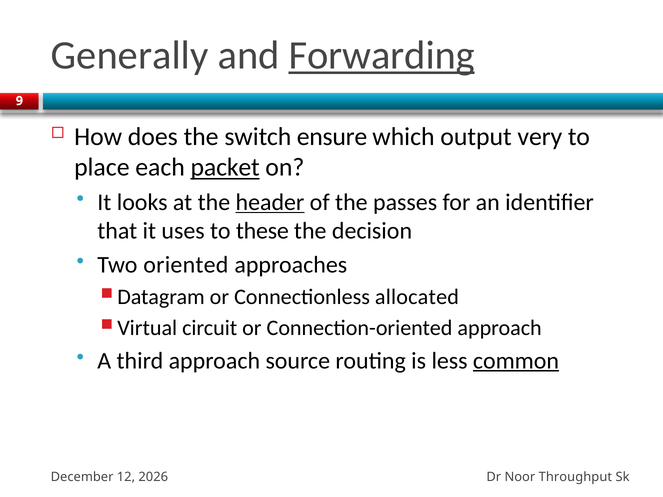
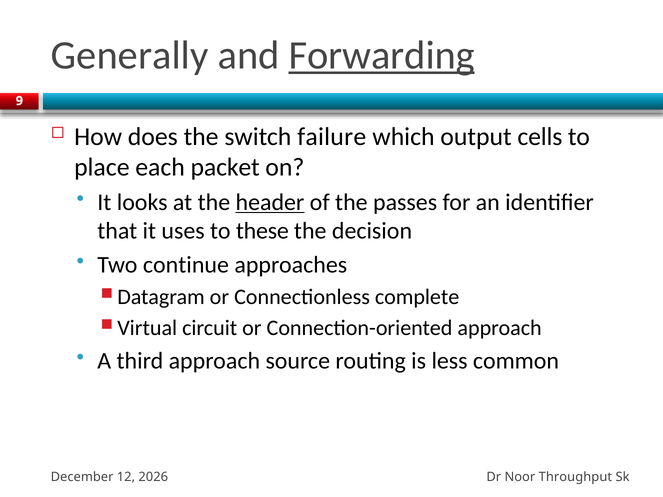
ensure: ensure -> failure (332, 137)
very: very -> cells (540, 137)
packet underline: present -> none (225, 168)
oriented: oriented -> continue (186, 265)
allocated: allocated -> complete (417, 297)
common underline: present -> none (516, 361)
